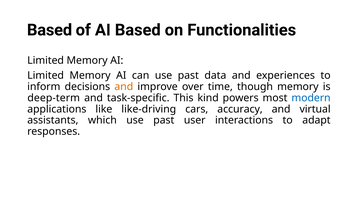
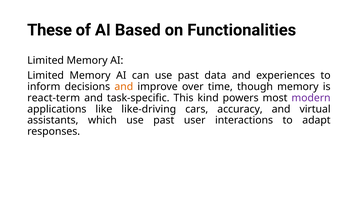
Based: Based -> These (50, 30)
deep-term: deep-term -> react-term (54, 98)
modern colour: blue -> purple (311, 98)
